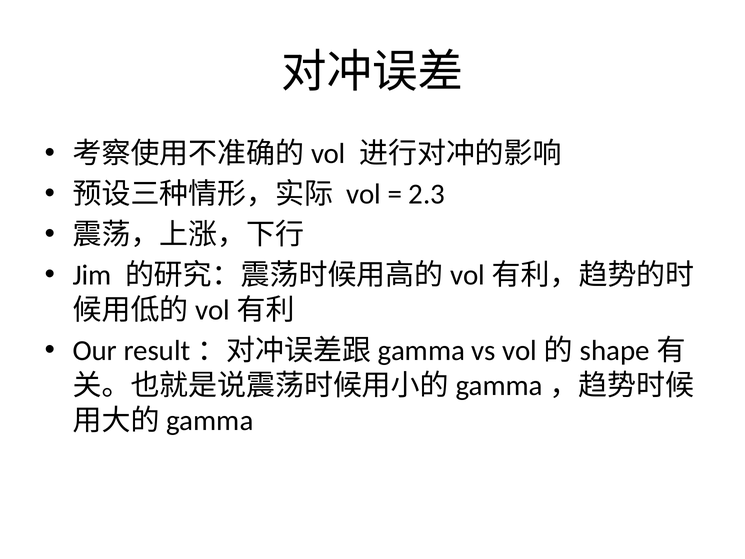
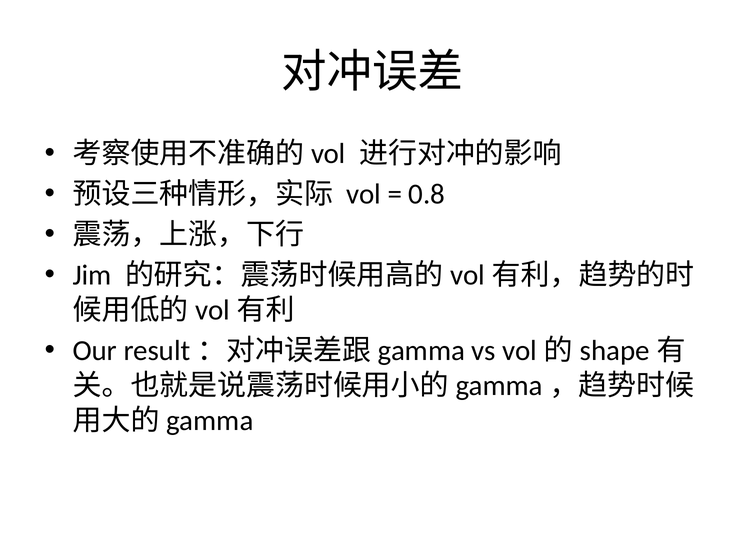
2.3: 2.3 -> 0.8 (427, 194)
